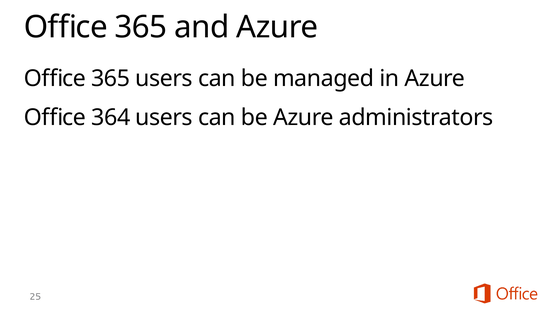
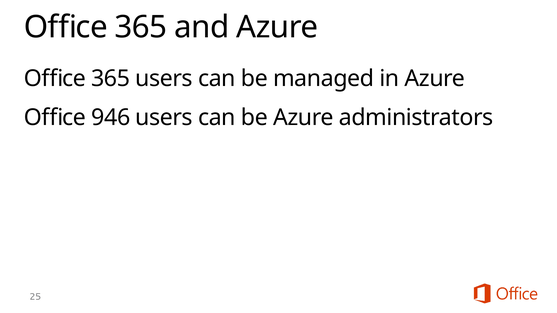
364: 364 -> 946 (111, 118)
